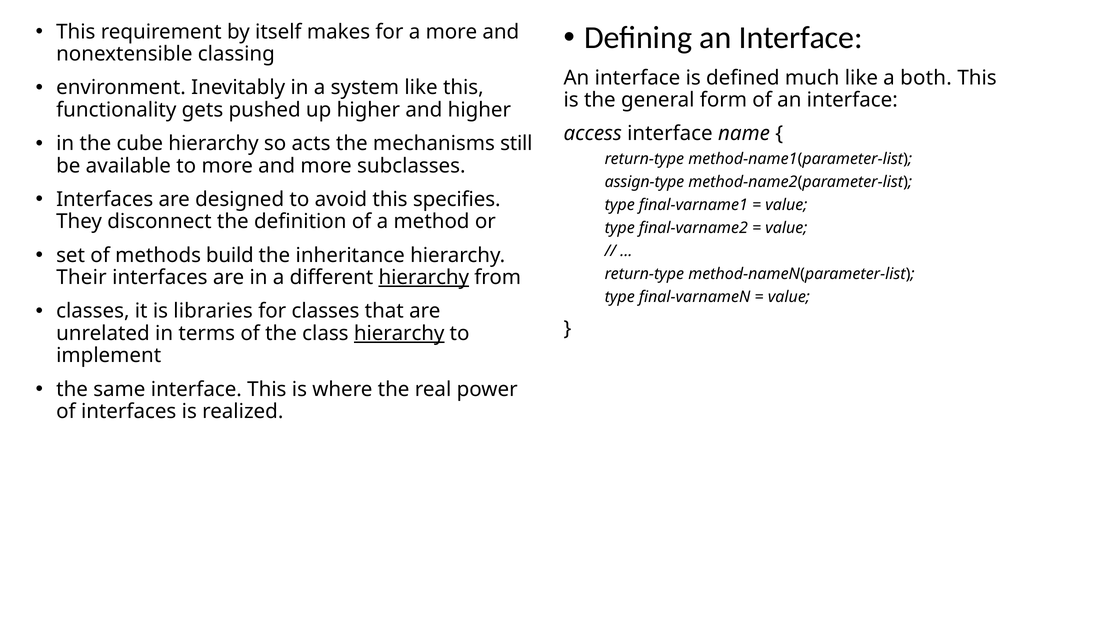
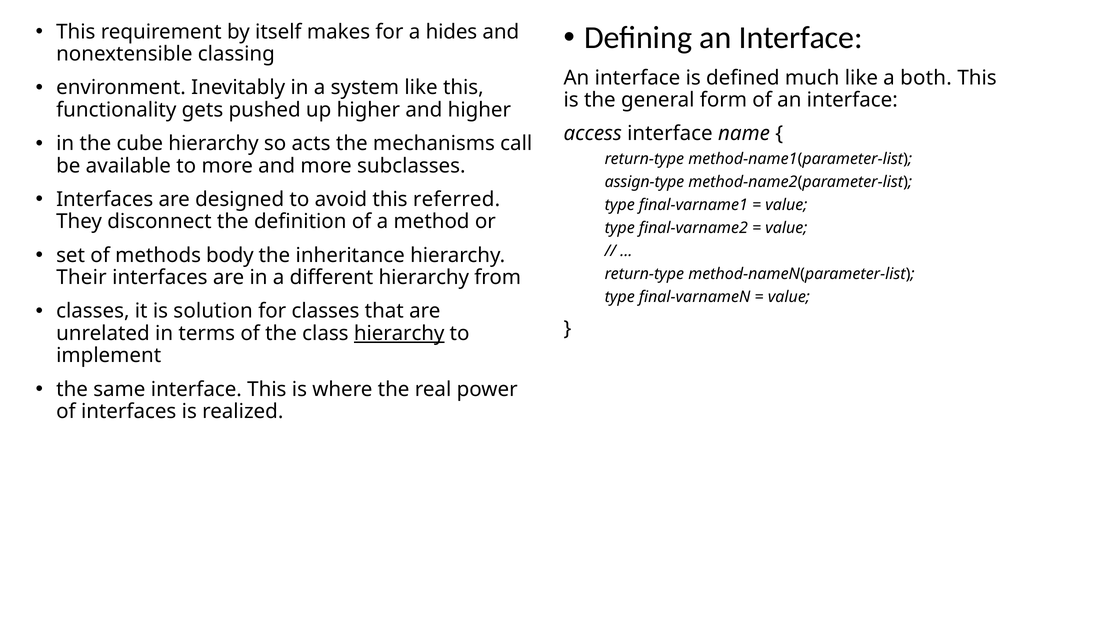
a more: more -> hides (451, 32)
still: still -> call (516, 144)
specifies: specifies -> referred (457, 199)
build: build -> body (230, 255)
hierarchy underline: present -> none (424, 278)
libraries: libraries -> solution (213, 311)
